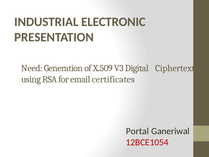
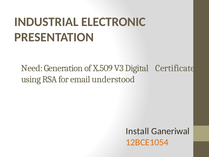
Ciphertext: Ciphertext -> Certificate (175, 68)
certificates: certificates -> understood (113, 79)
Portal: Portal -> Install (137, 131)
12BCE1054 colour: red -> orange (147, 142)
